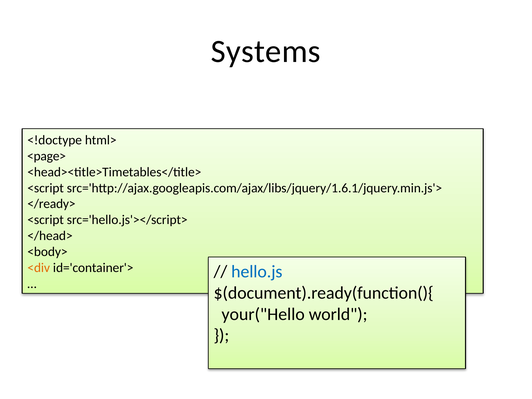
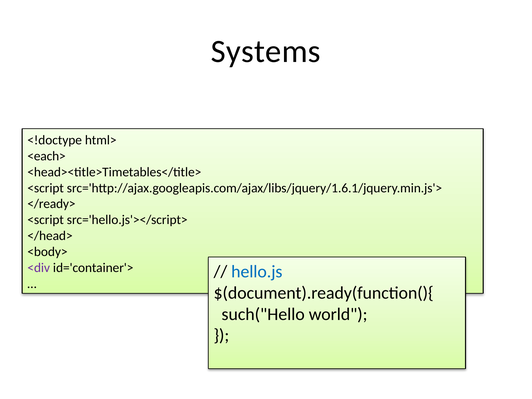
<page>: <page> -> <each> (47, 156)
<div colour: orange -> purple (39, 268)
your("Hello: your("Hello -> such("Hello (263, 314)
